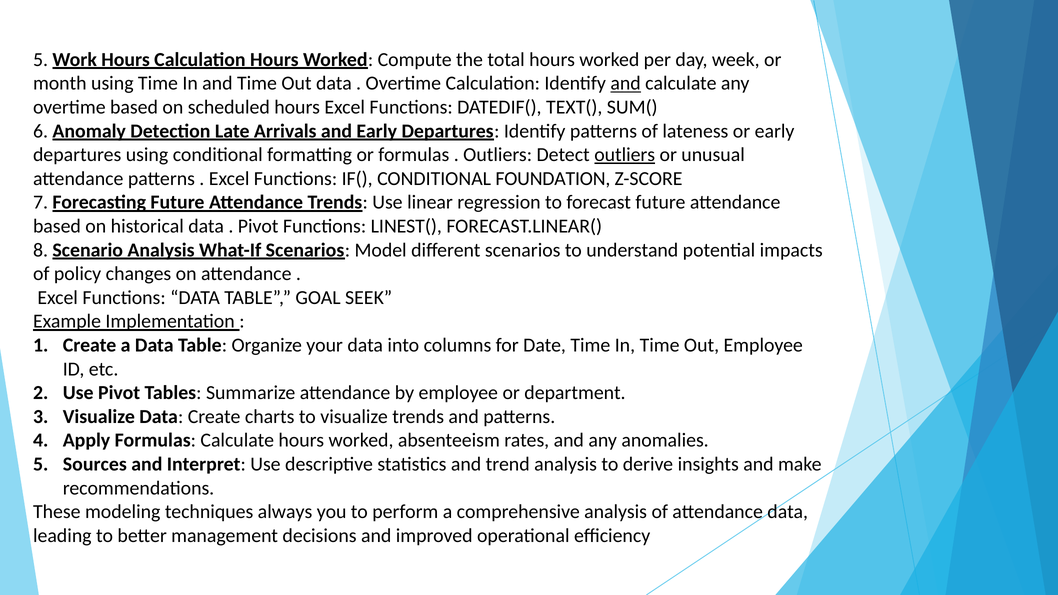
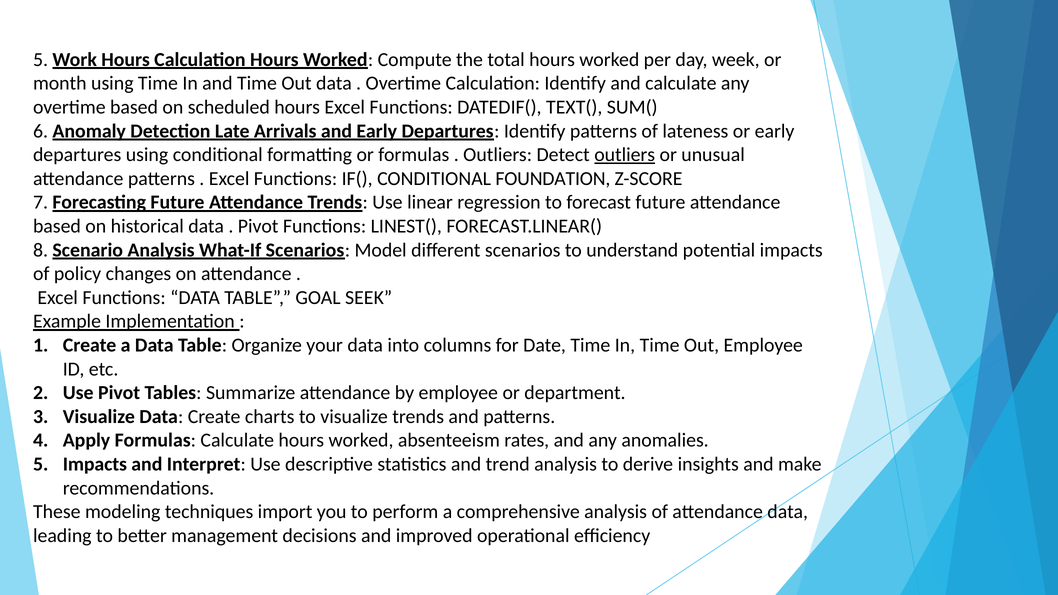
and underline: present -> none (626, 83)
5 Sources: Sources -> Impacts (95, 464)
always: always -> import (285, 512)
